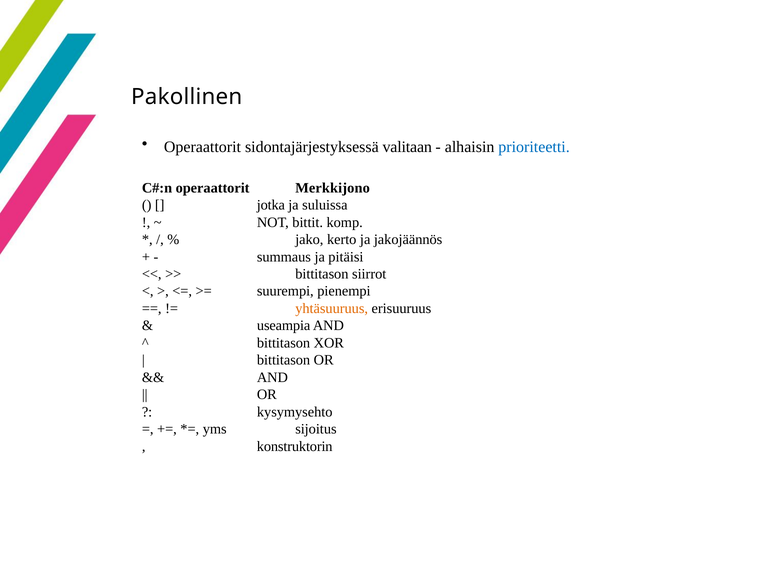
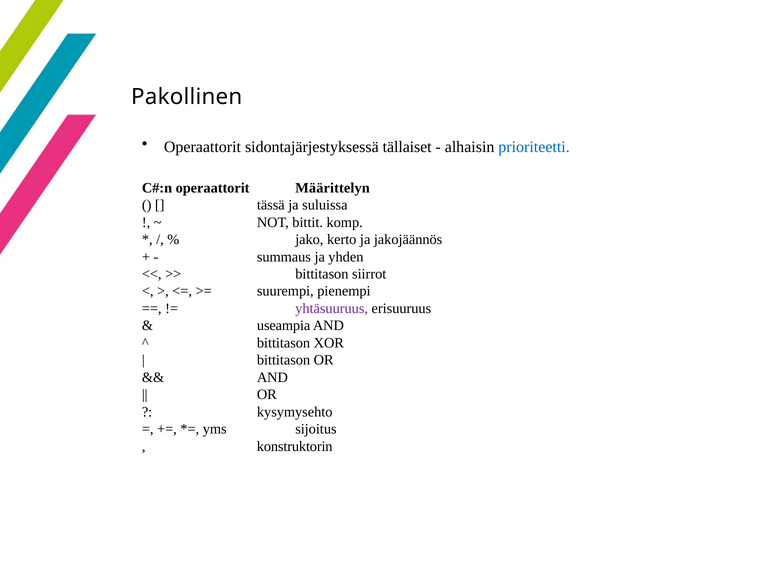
valitaan: valitaan -> tällaiset (407, 147)
Merkkijono: Merkkijono -> Määrittelyn (333, 188)
jotka: jotka -> tässä (271, 205)
pitäisi: pitäisi -> yhden (346, 257)
yhtäsuuruus colour: orange -> purple (332, 309)
